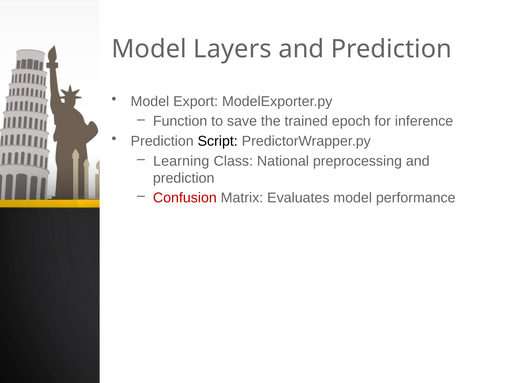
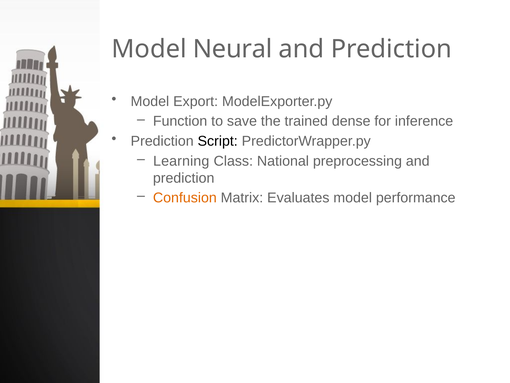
Layers: Layers -> Neural (233, 49)
epoch: epoch -> dense (351, 121)
Confusion colour: red -> orange (185, 198)
